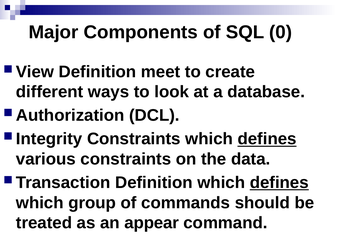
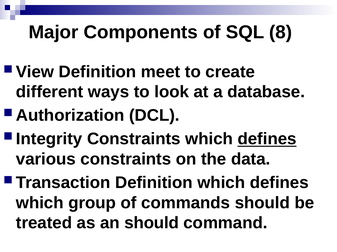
0: 0 -> 8 (281, 32)
defines underline: present -> none (279, 183)
an appear: appear -> should (152, 224)
